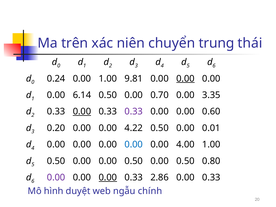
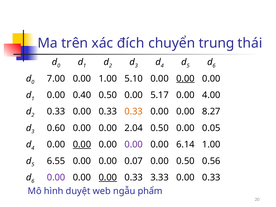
niên: niên -> đích (131, 43)
0.24: 0.24 -> 7.00 (56, 79)
9.81: 9.81 -> 5.10 (134, 79)
6.14: 6.14 -> 0.40 (82, 95)
0.70: 0.70 -> 5.17 (160, 95)
3.35: 3.35 -> 4.00 (211, 95)
0.00 underline: present -> none (82, 112)
0.33 colour: purple -> orange (134, 112)
0.60: 0.60 -> 8.27 (211, 112)
0.20: 0.20 -> 0.60 (56, 128)
4.22: 4.22 -> 2.04 (134, 128)
0.01: 0.01 -> 0.05 (211, 128)
0.00 underline: none -> present (82, 145)
0.00 colour: blue -> purple (134, 145)
4.00: 4.00 -> 6.14 (185, 145)
0.50: 0.50 -> 6.55 (56, 161)
0.00 0.00 0.50: 0.50 -> 0.07 (134, 161)
0.80: 0.80 -> 0.56 (211, 161)
2.86: 2.86 -> 3.33 (160, 177)
chính: chính -> phẩm (150, 191)
